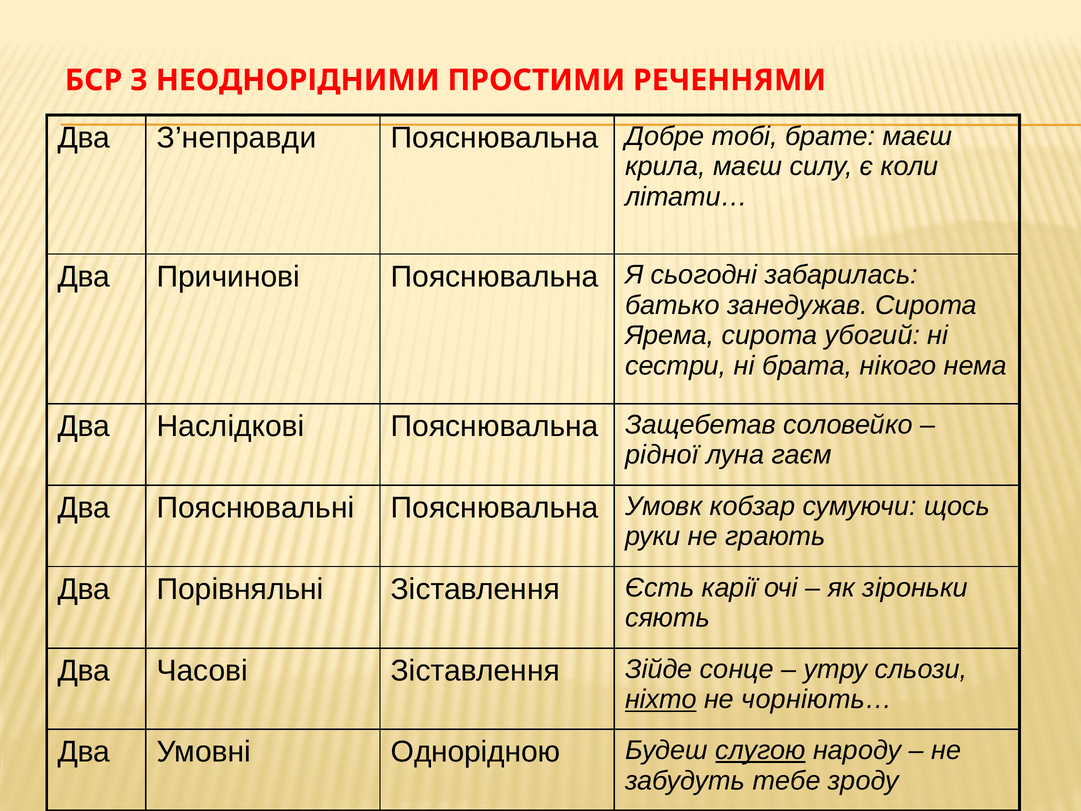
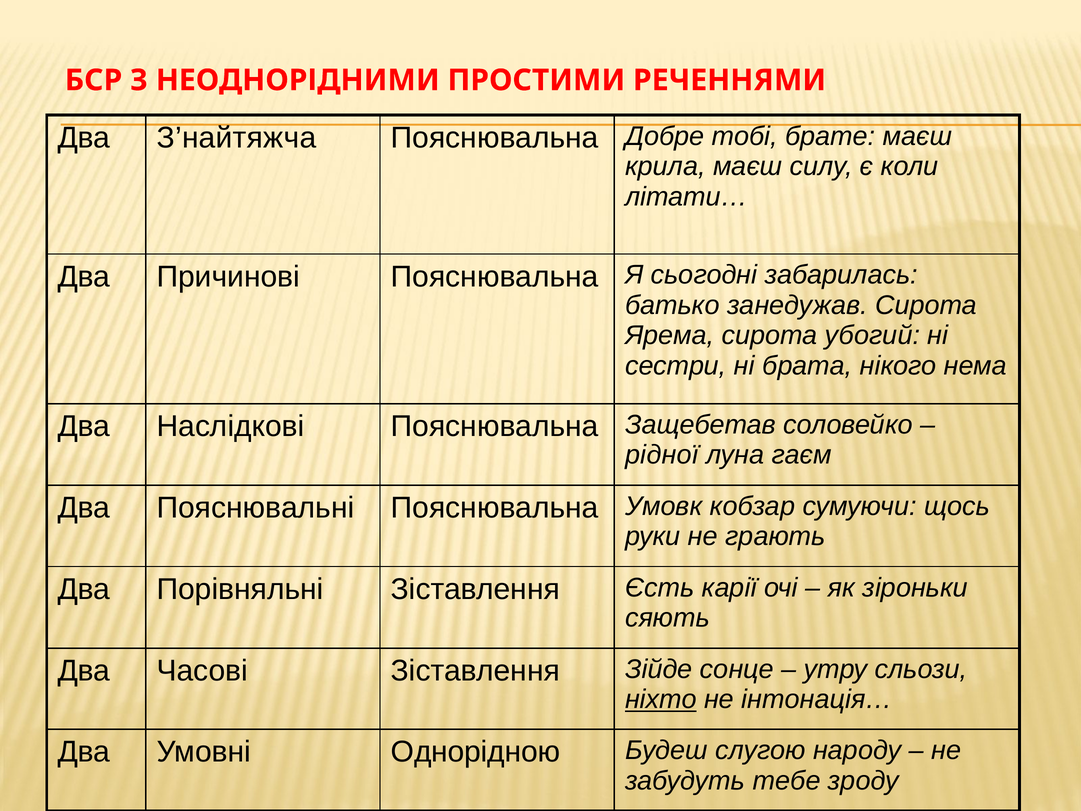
З’неправди: З’неправди -> З’найтяжча (237, 138)
чорніють…: чорніють… -> інтонація… (817, 699)
слугою underline: present -> none (761, 750)
